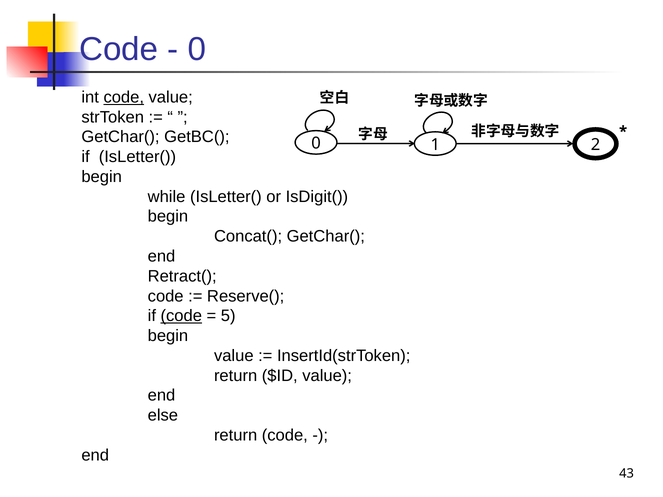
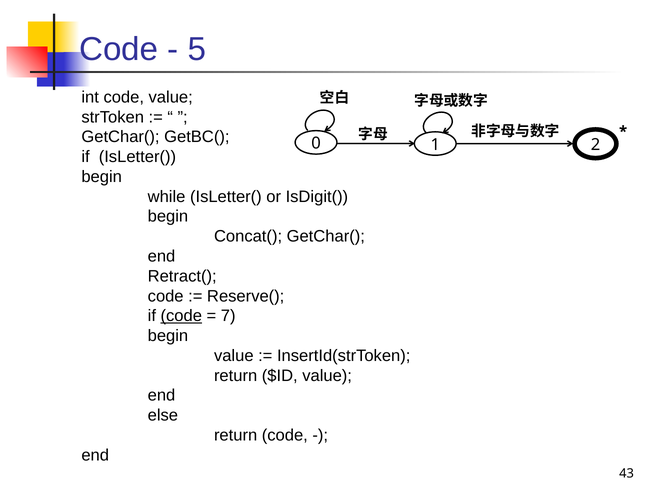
0: 0 -> 5 (197, 50)
code underline: present -> none (124, 97)
5: 5 -> 7 (228, 316)
